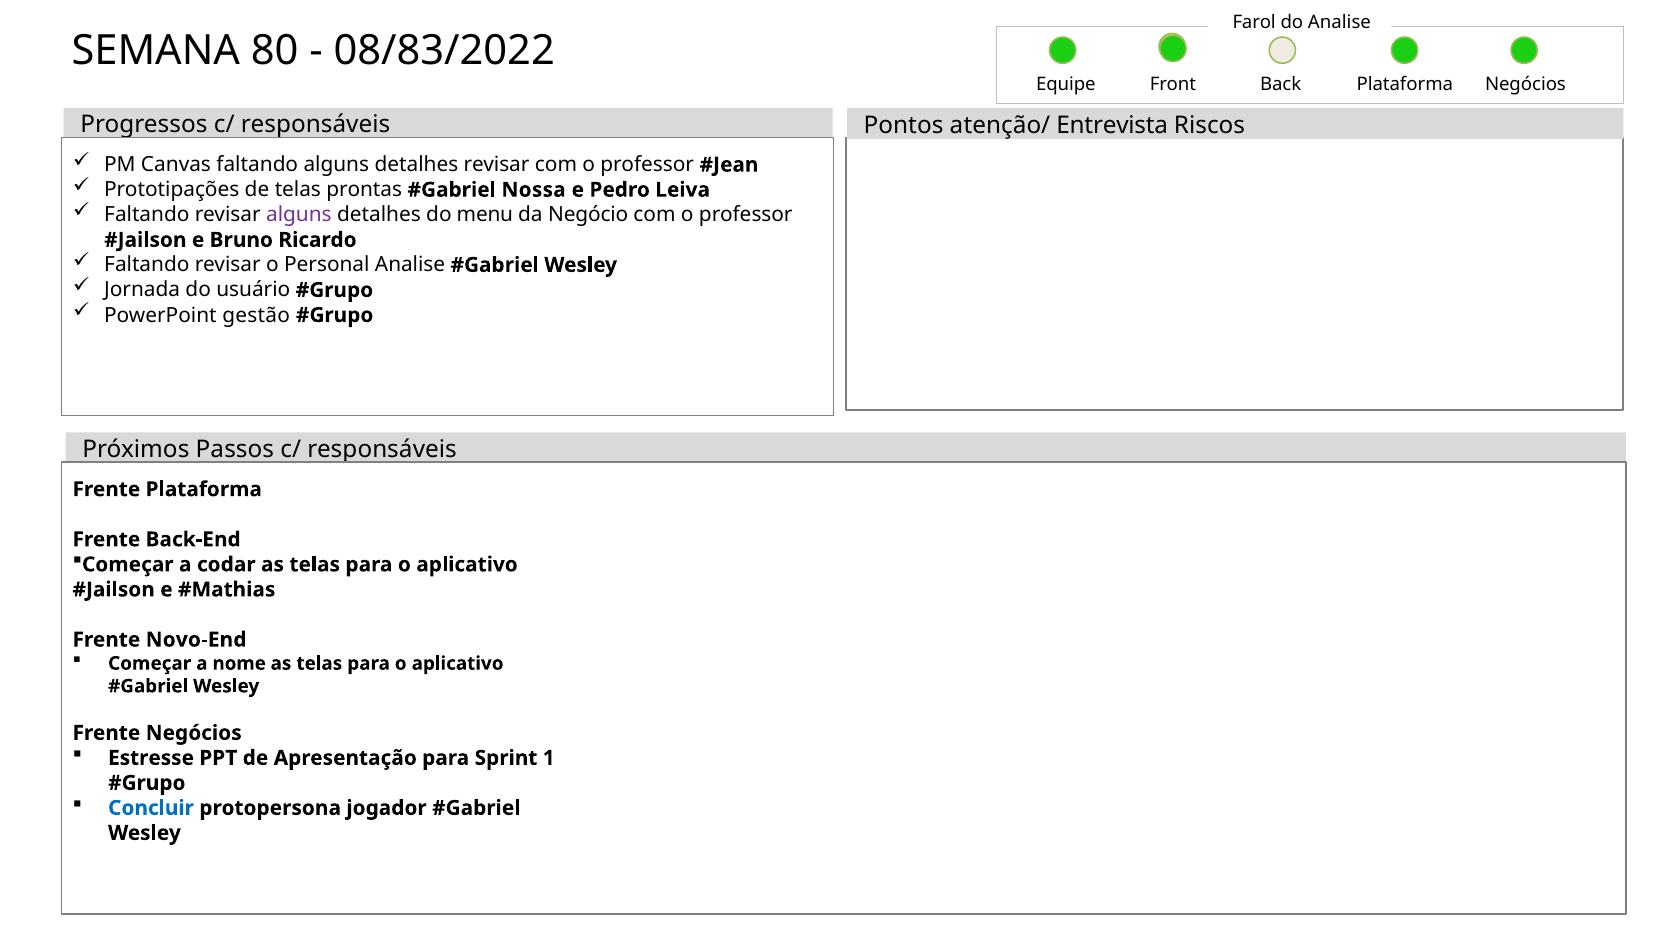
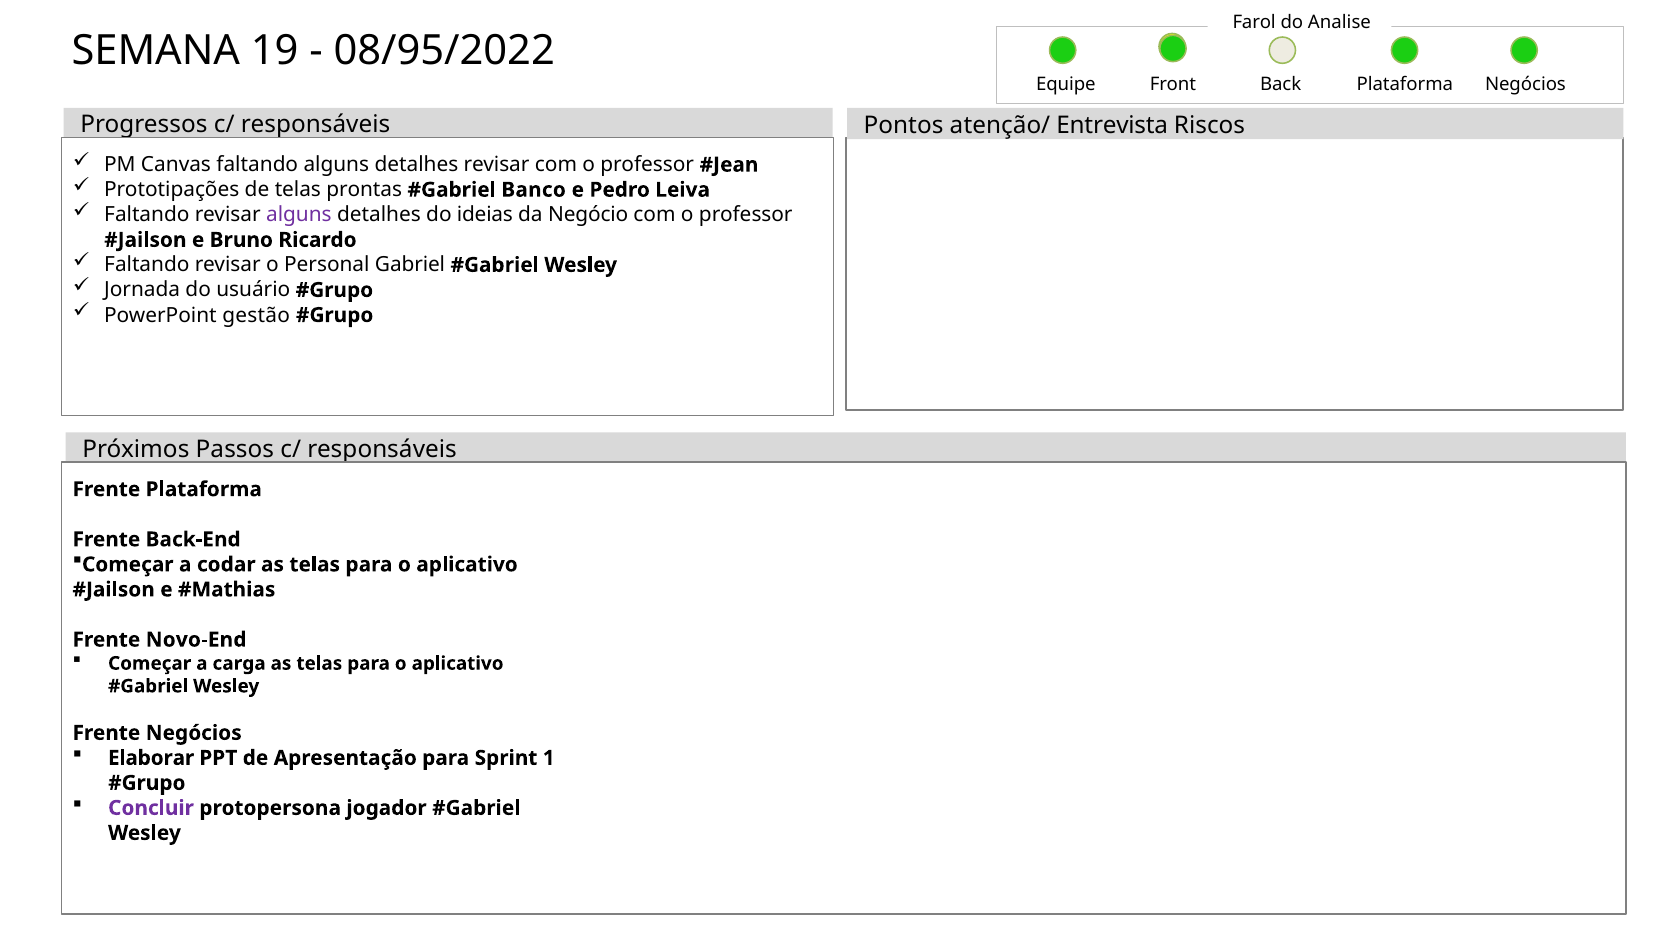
80: 80 -> 19 (275, 51)
08/83/2022: 08/83/2022 -> 08/95/2022 (444, 51)
Nossa: Nossa -> Banco (534, 190)
menu: menu -> ideias (485, 215)
Personal Analise: Analise -> Gabriel (410, 265)
nome: nome -> carga (239, 663)
Estresse: Estresse -> Elaborar (151, 758)
Concluir colour: blue -> purple (151, 808)
